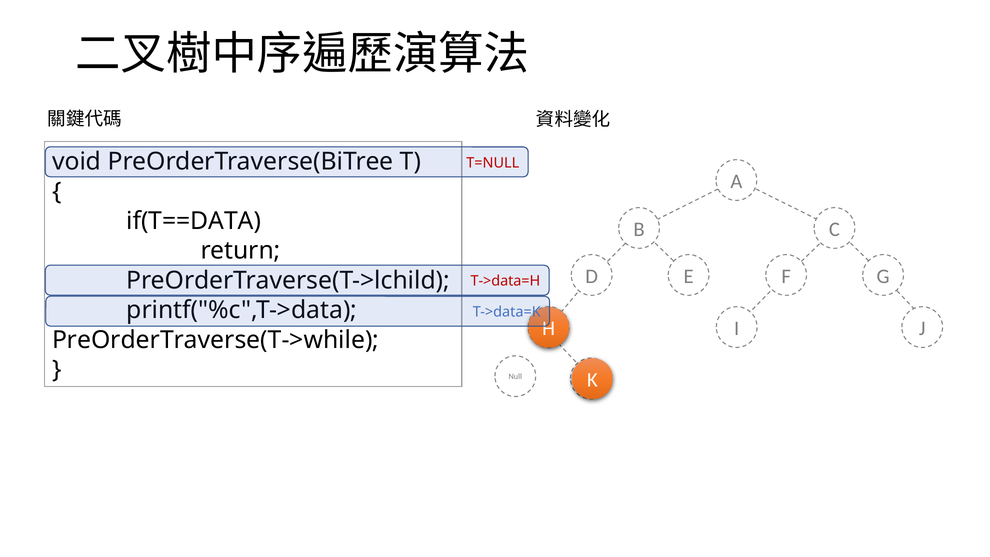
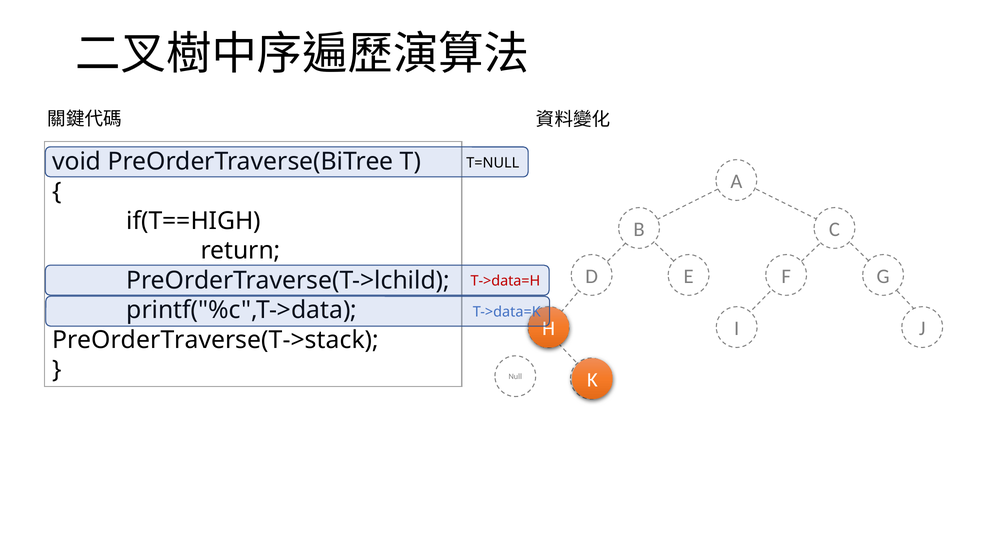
T=NULL colour: red -> black (493, 163)
if(T==DATA: if(T==DATA -> if(T==HIGH (194, 221)
PreOrderTraverse(T->while: PreOrderTraverse(T->while -> PreOrderTraverse(T->stack (216, 340)
